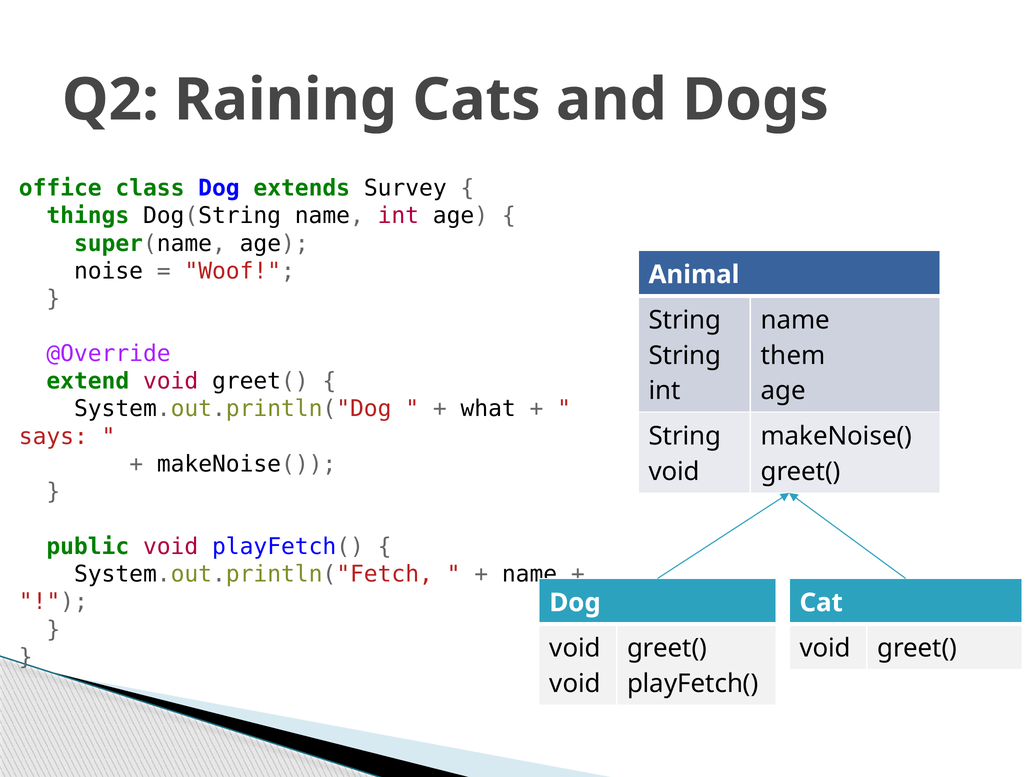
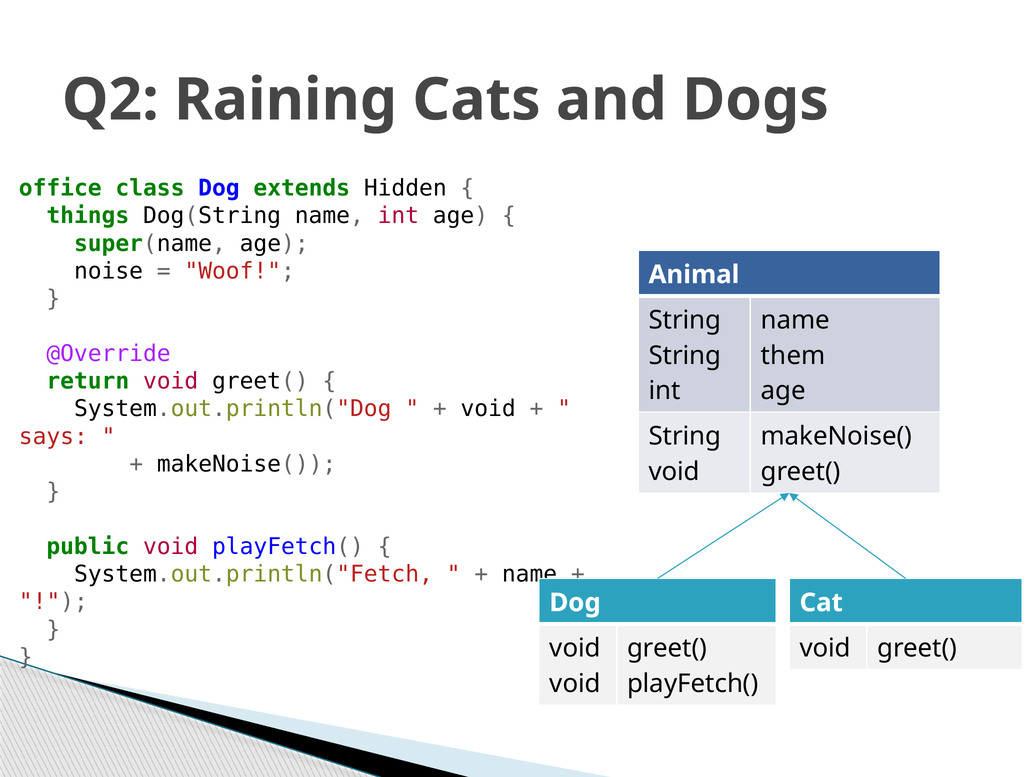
Survey: Survey -> Hidden (405, 188)
extend: extend -> return (88, 381)
what: what -> void (488, 408)
